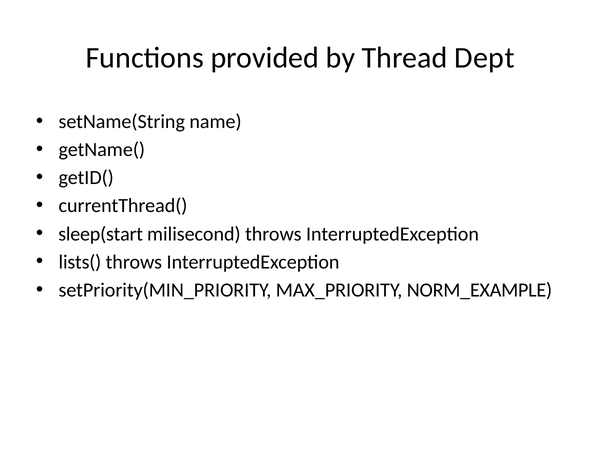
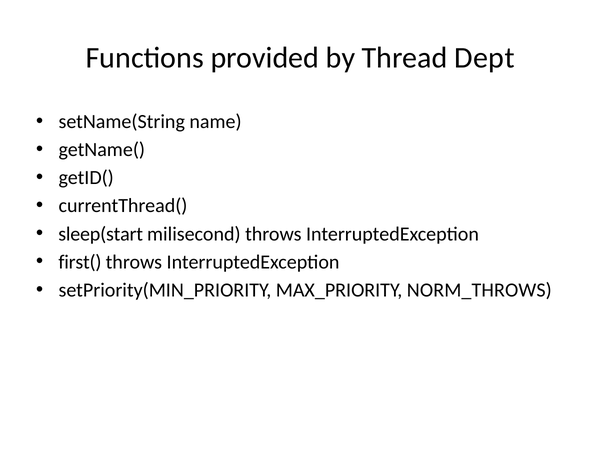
lists(: lists( -> first( (80, 262)
NORM_EXAMPLE: NORM_EXAMPLE -> NORM_THROWS (479, 290)
